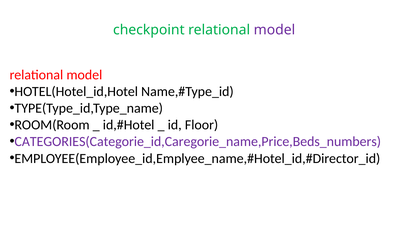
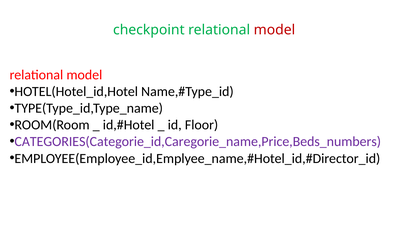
model colour: purple -> red (275, 30)
